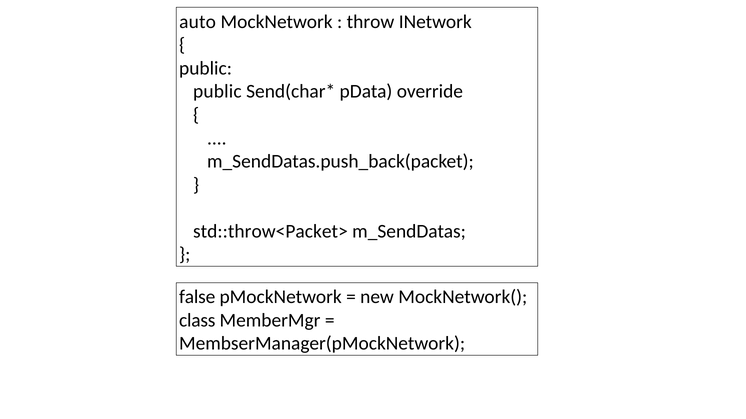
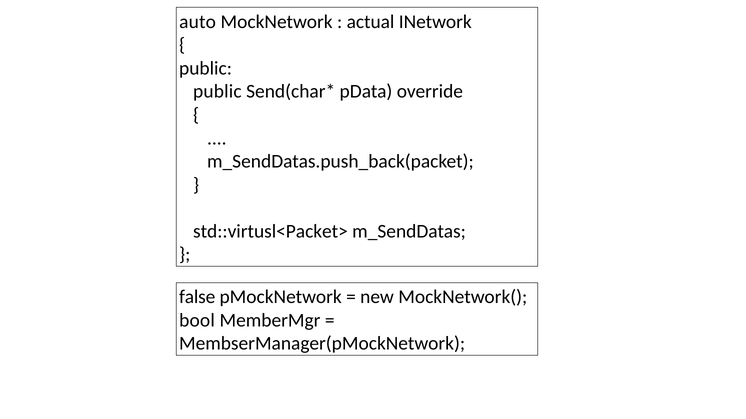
throw: throw -> actual (371, 22)
std::throw<Packet>: std::throw<Packet> -> std::virtusl<Packet> (270, 232)
class: class -> bool (197, 321)
